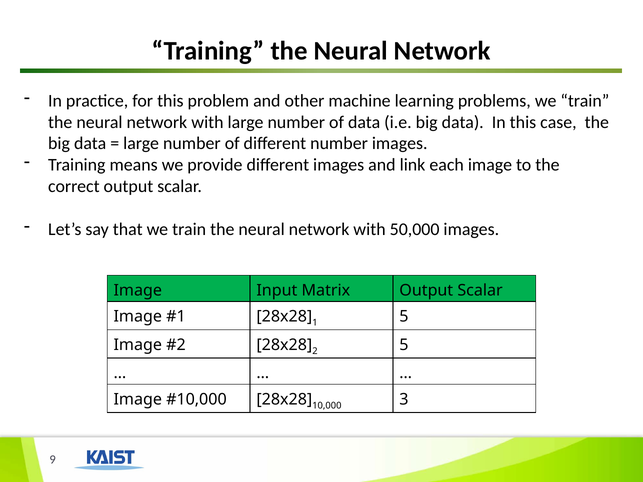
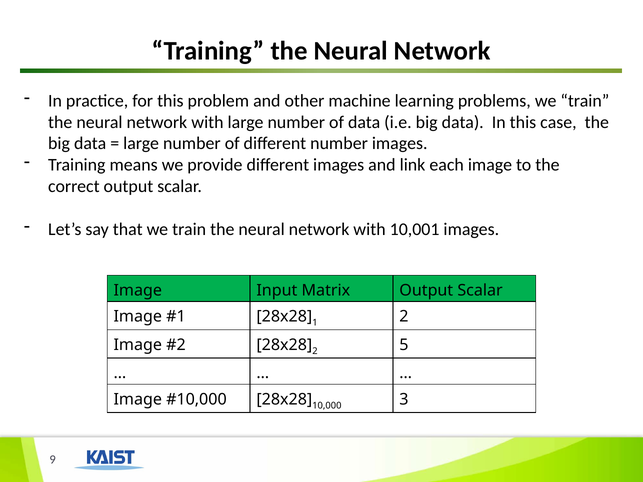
50,000: 50,000 -> 10,001 (415, 229)
1 5: 5 -> 2 (404, 317)
